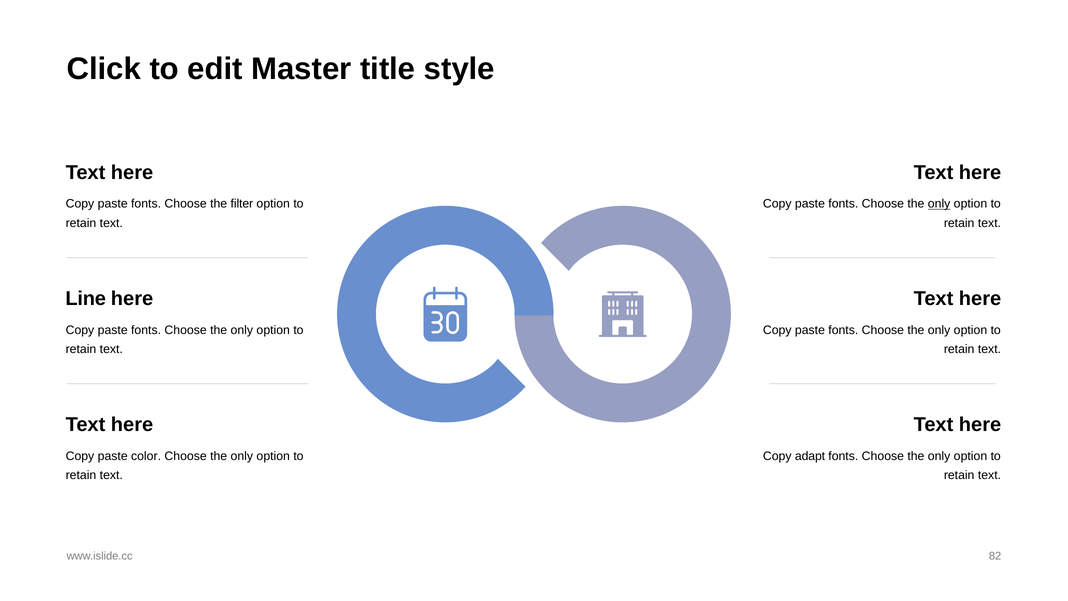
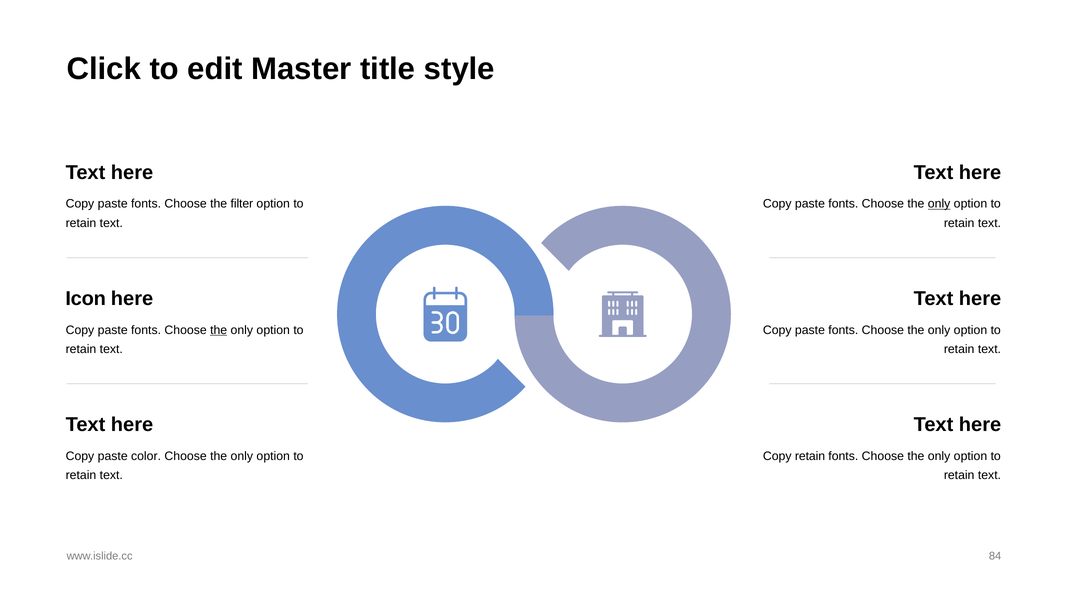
Line: Line -> Icon (86, 299)
the underline: none -> present (219, 330)
Copy adapt: adapt -> retain (810, 456)
82: 82 -> 84 (995, 556)
